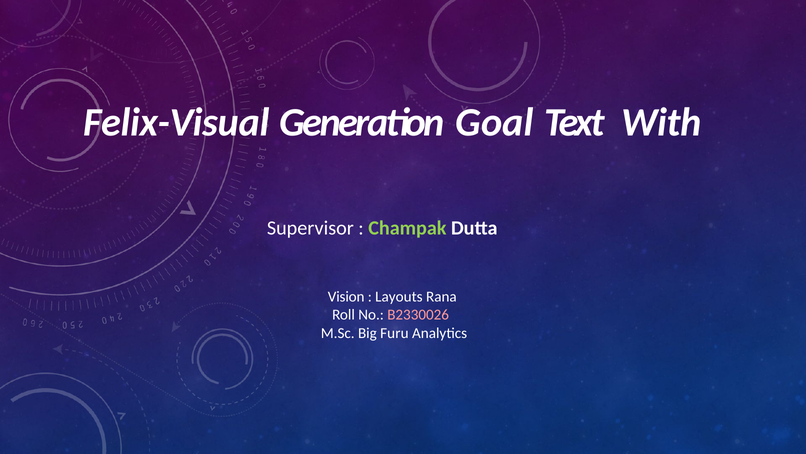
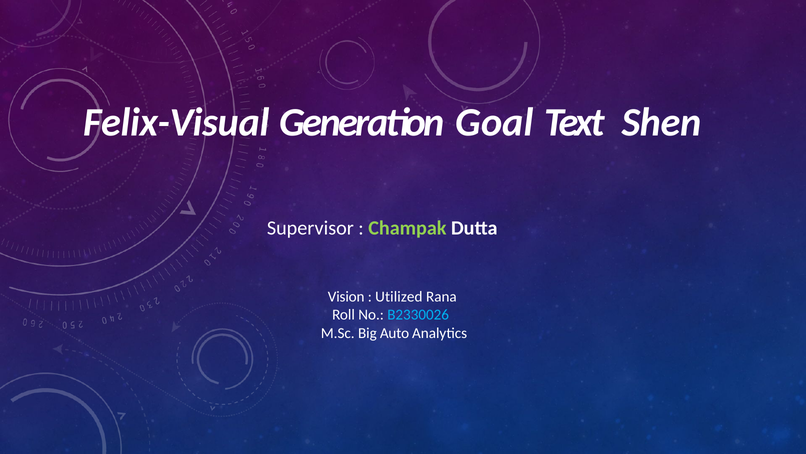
With: With -> Shen (661, 122)
Layouts: Layouts -> Utilized (399, 296)
B2330026 colour: pink -> light blue (418, 314)
Furu: Furu -> Auto (395, 333)
